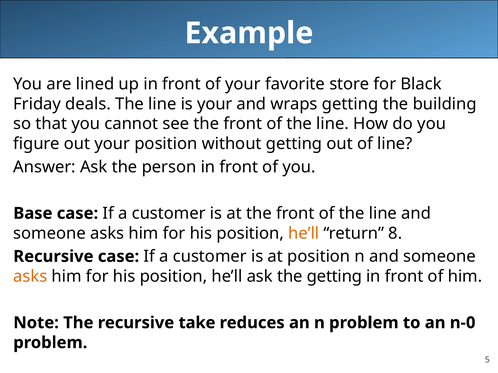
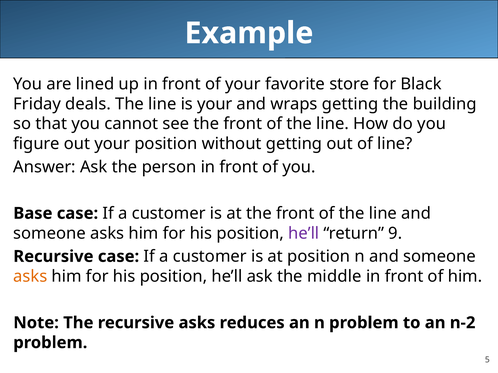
he’ll colour: orange -> purple (304, 234)
8: 8 -> 9 (395, 234)
the getting: getting -> middle (334, 277)
recursive take: take -> asks (197, 323)
n-0: n-0 -> n-2 (463, 323)
